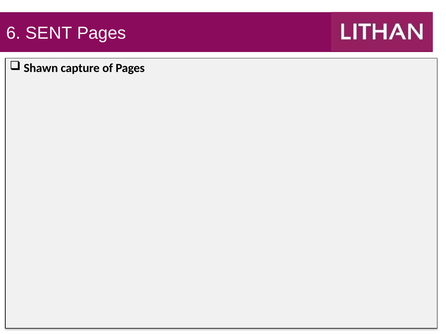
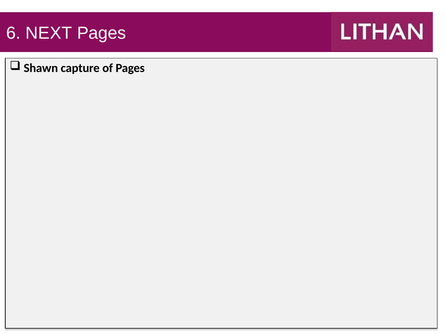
SENT: SENT -> NEXT (49, 33)
